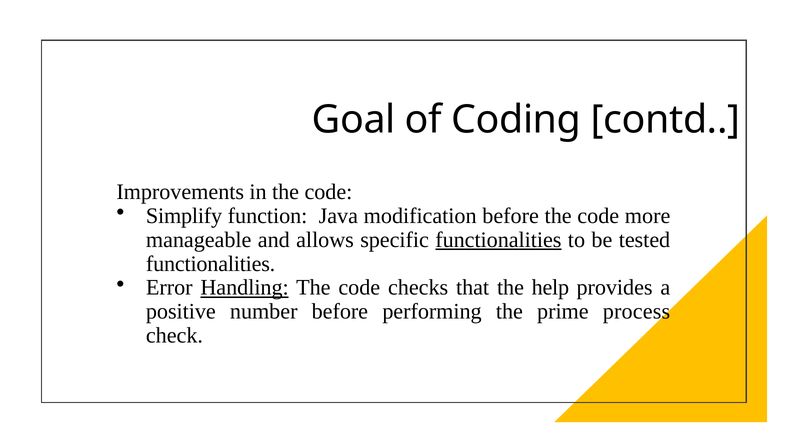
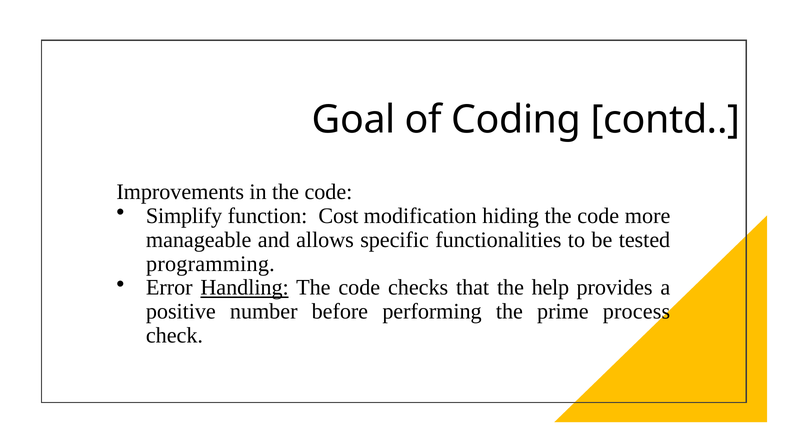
Java: Java -> Cost (338, 216)
modification before: before -> hiding (511, 216)
functionalities underline: present -> none (498, 240)
functionalities: functionalities -> programming (210, 264)
